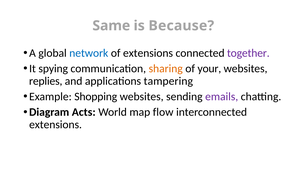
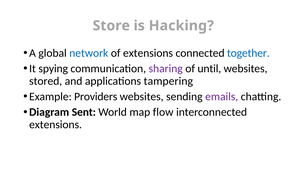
Same: Same -> Store (111, 26)
Because: Because -> Hacking (181, 26)
together colour: purple -> blue (248, 53)
sharing colour: orange -> purple (166, 69)
your: your -> until (209, 69)
replies: replies -> stored (46, 81)
Shopping: Shopping -> Providers (96, 97)
Acts: Acts -> Sent (84, 113)
